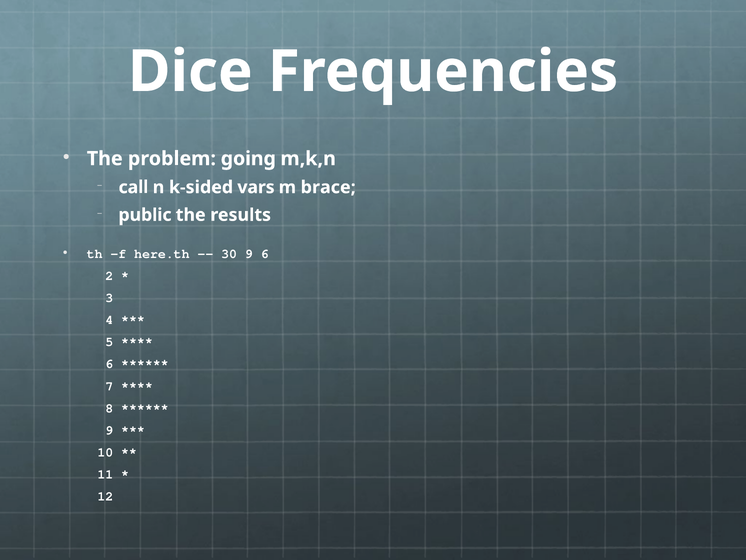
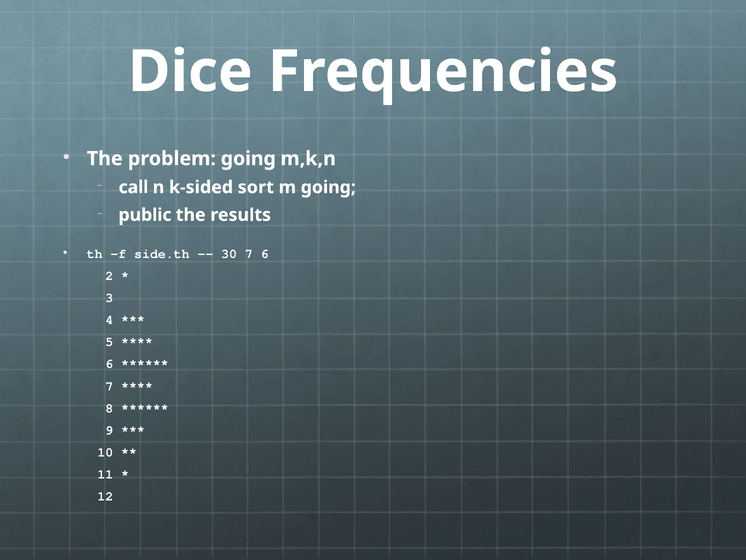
vars: vars -> sort (256, 187)
m brace: brace -> going (328, 187)
here.th: here.th -> side.th (162, 254)
30 9: 9 -> 7 (249, 254)
